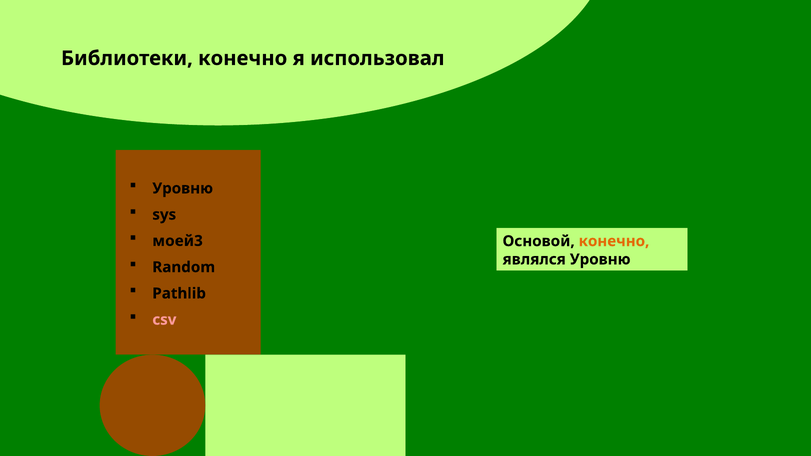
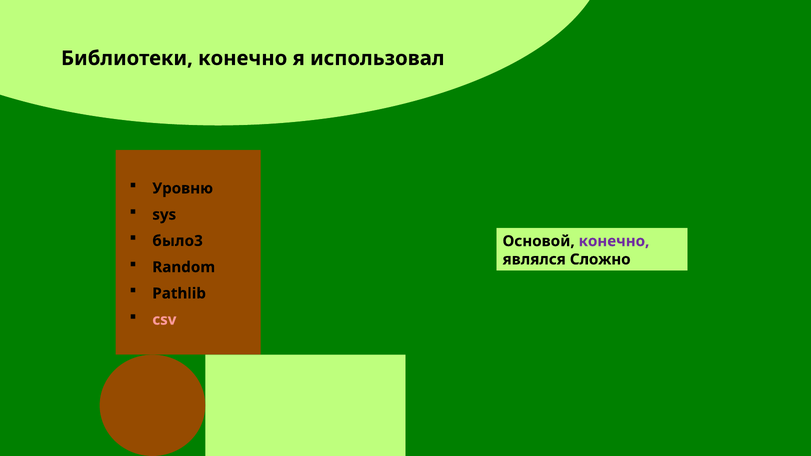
моей3: моей3 -> было3 (178, 241)
конечно colour: orange -> purple (614, 241)
являлся Уровню: Уровню -> Сложно (600, 259)
